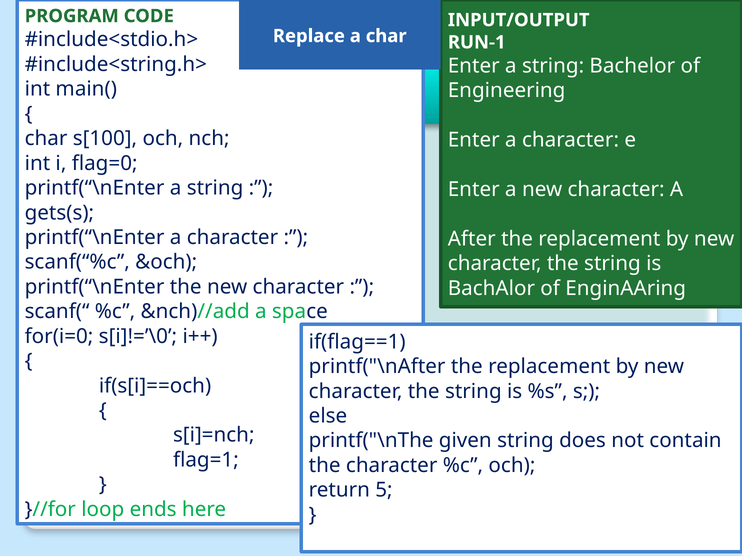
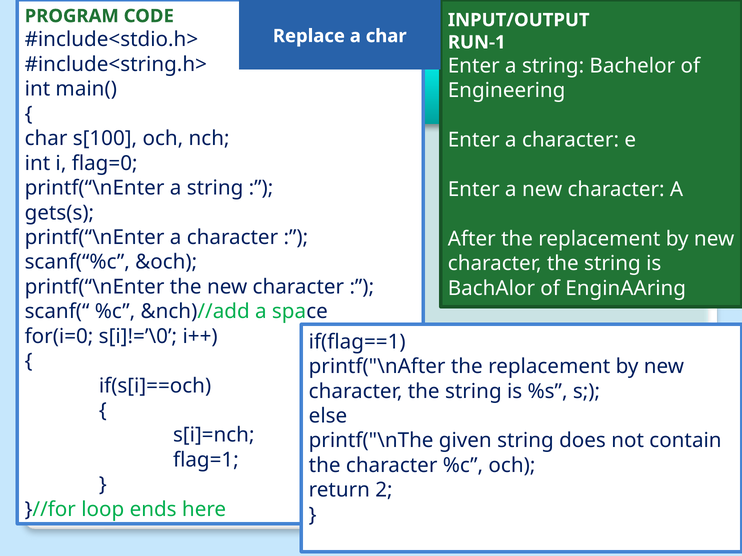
5: 5 -> 2 (384, 491)
